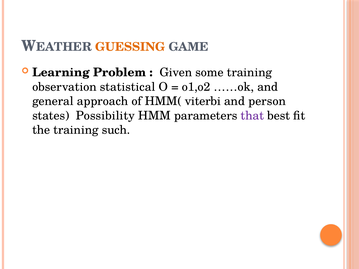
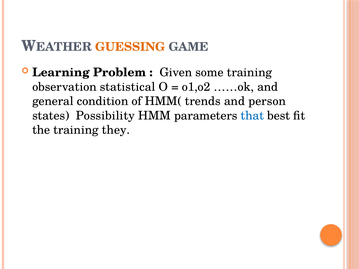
approach: approach -> condition (103, 101)
viterbi: viterbi -> trends (203, 101)
that colour: purple -> blue (252, 116)
such: such -> they (116, 130)
